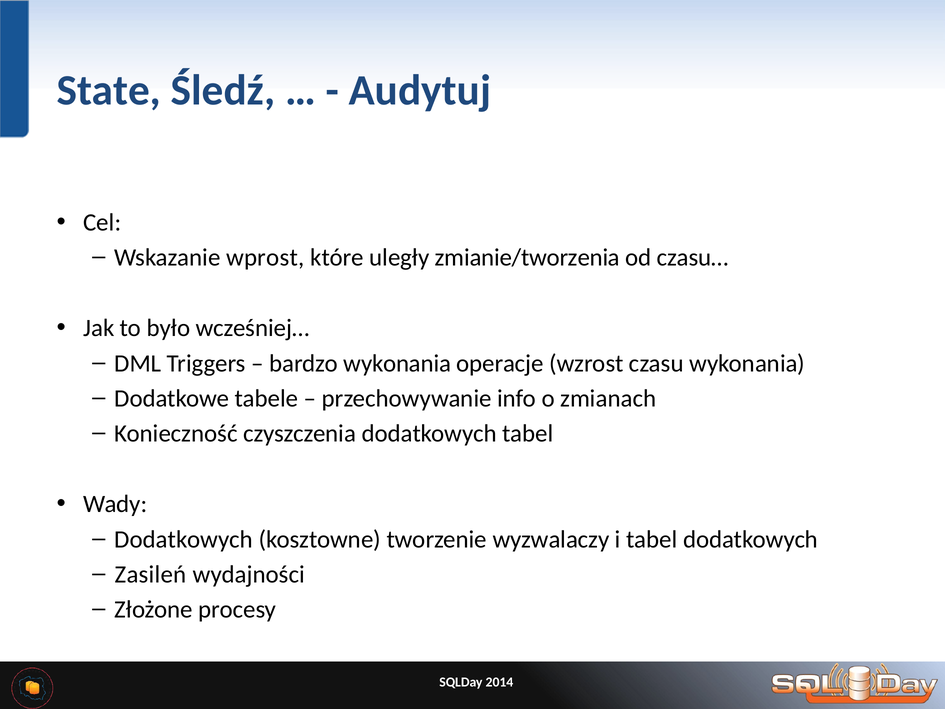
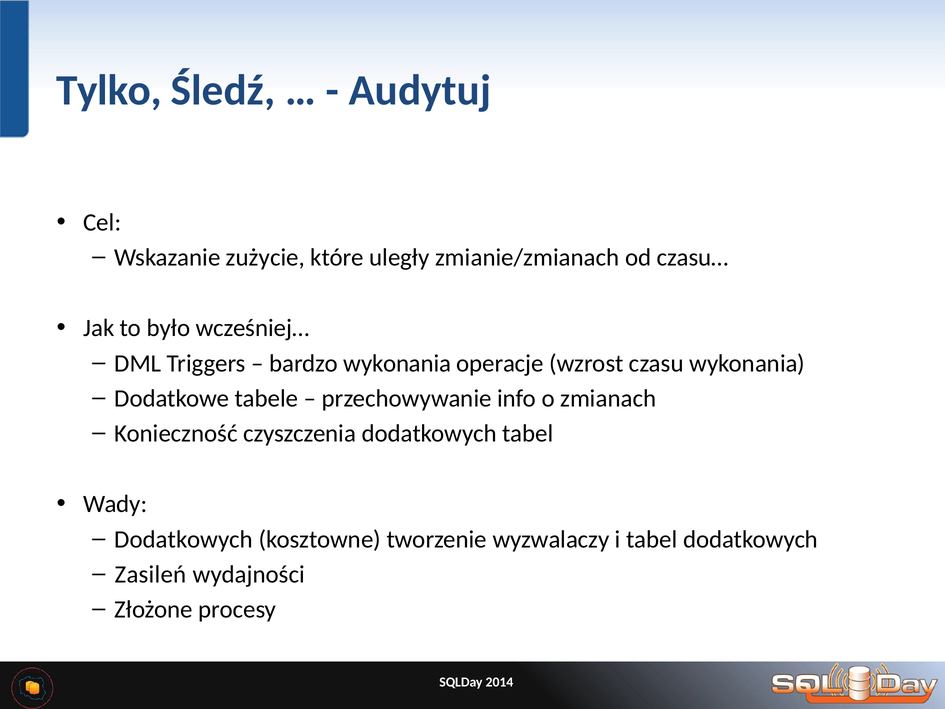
State: State -> Tylko (109, 90)
wprost: wprost -> zużycie (265, 257)
zmianie/tworzenia: zmianie/tworzenia -> zmianie/zmianach (527, 257)
